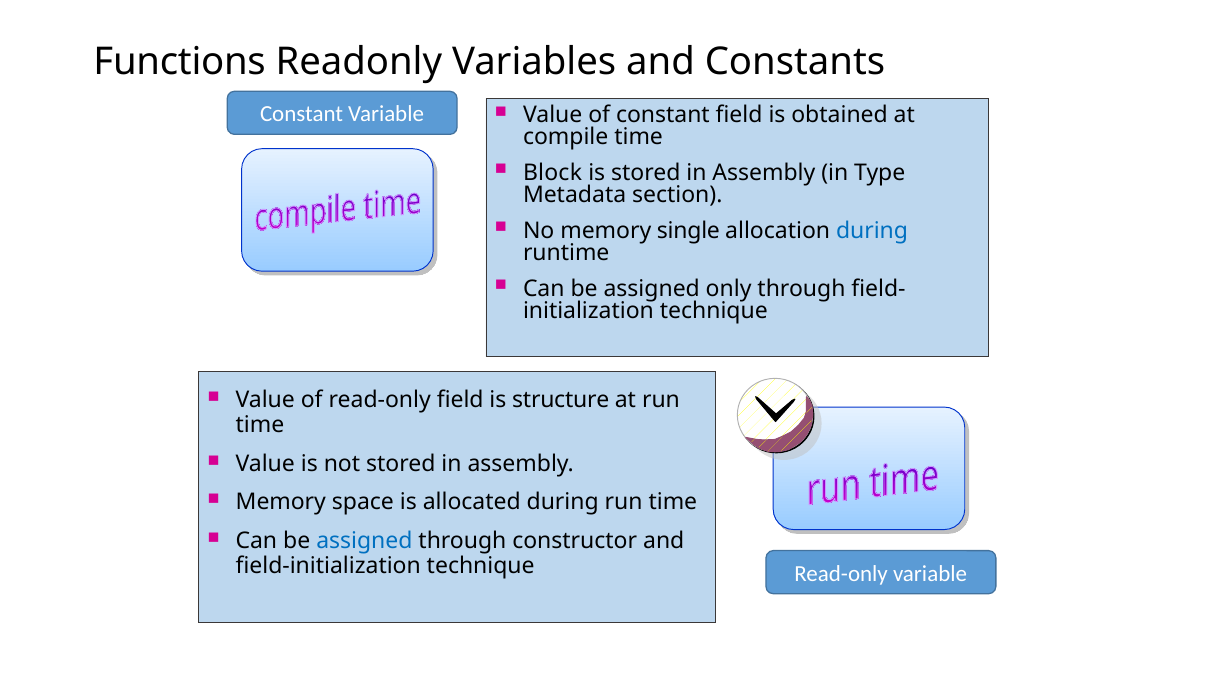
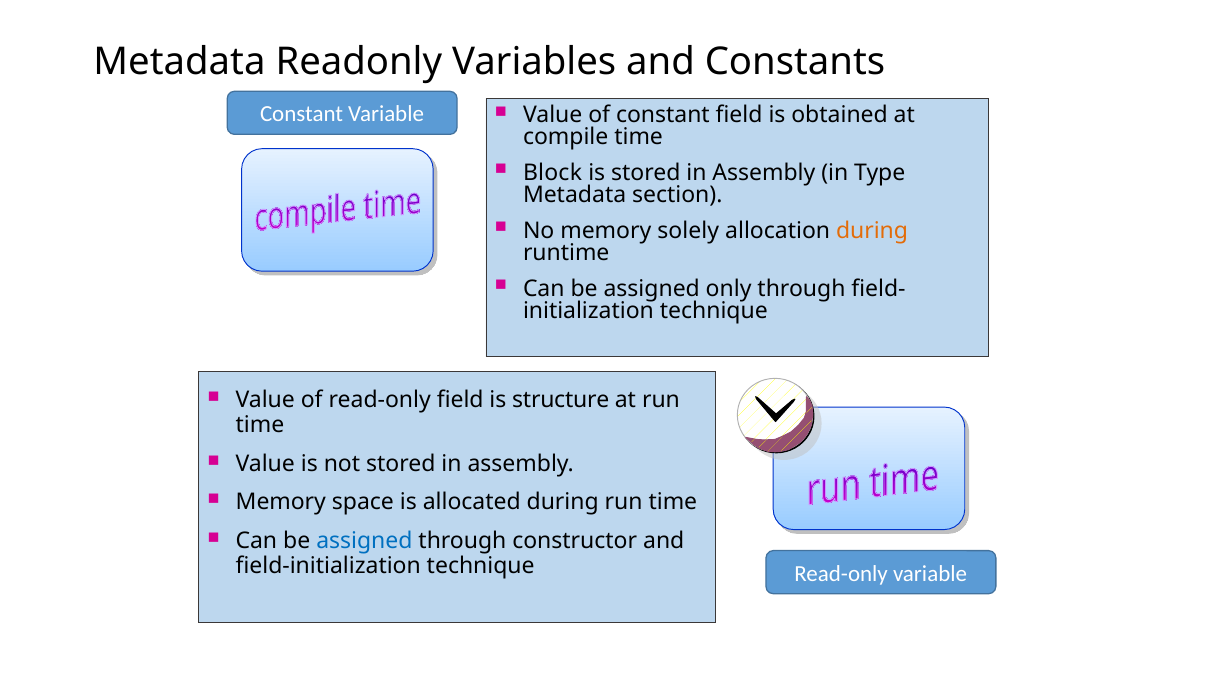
Functions: Functions -> Metadata (180, 62)
single: single -> solely (688, 231)
during colour: blue -> orange (872, 231)
